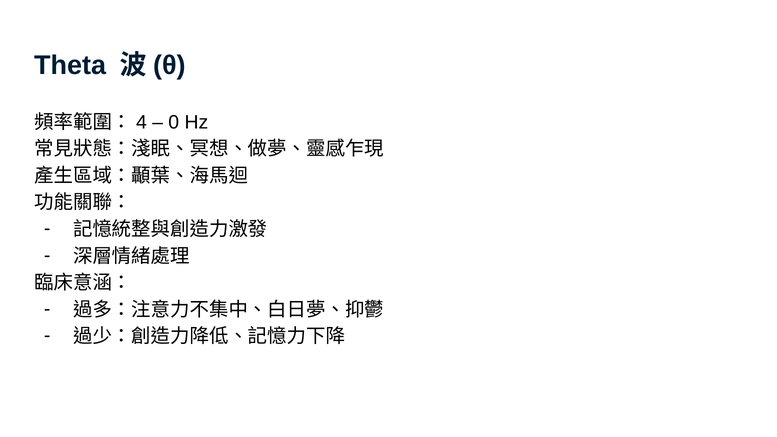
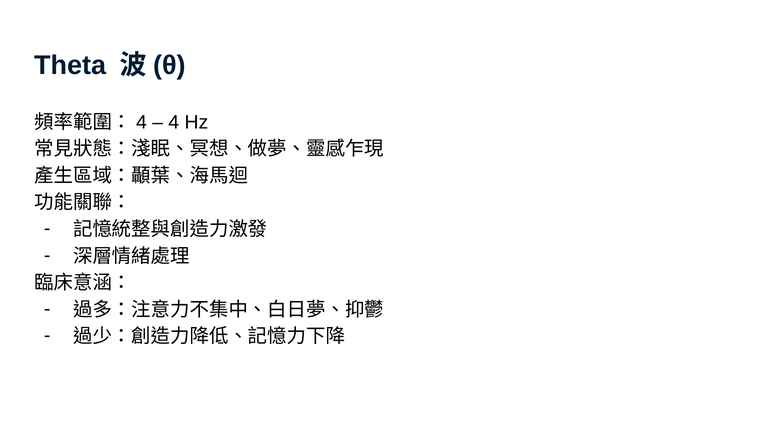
0: 0 -> 4 (174, 122)
